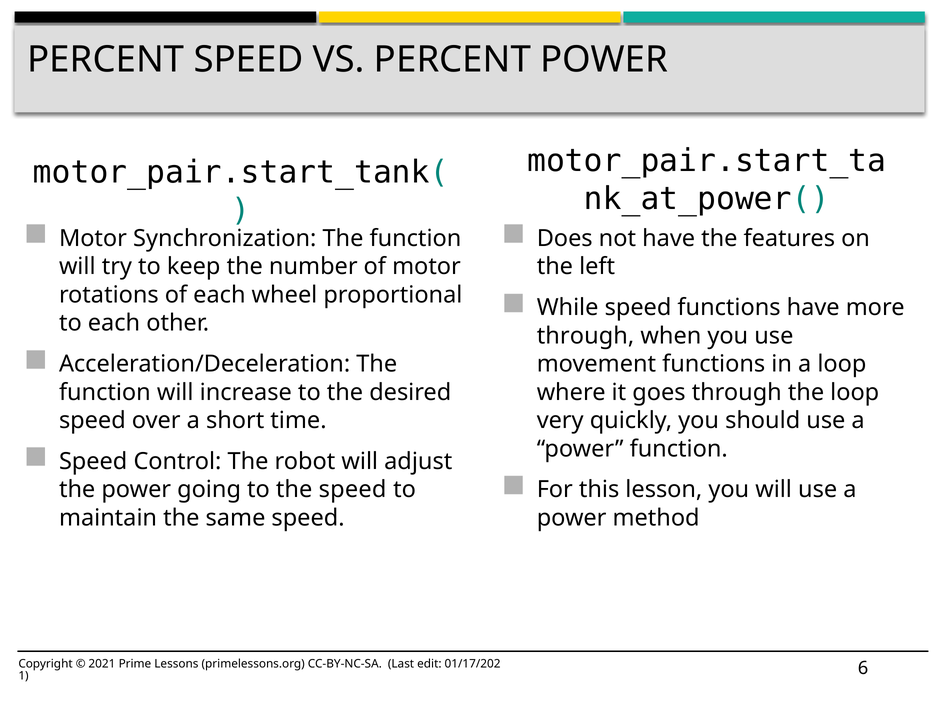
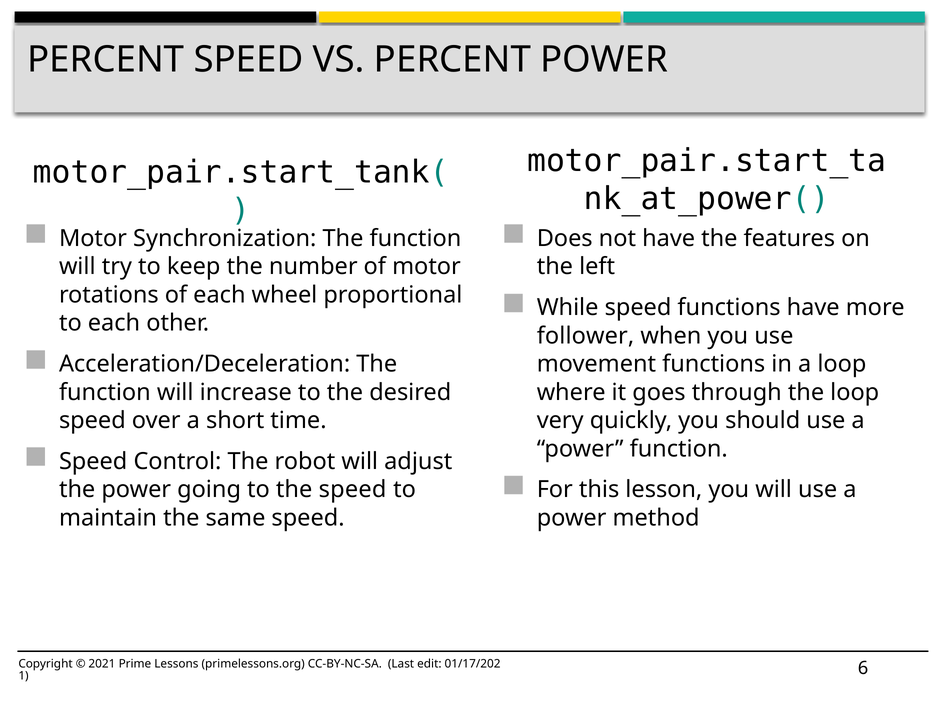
through: through -> follower (586, 336)
